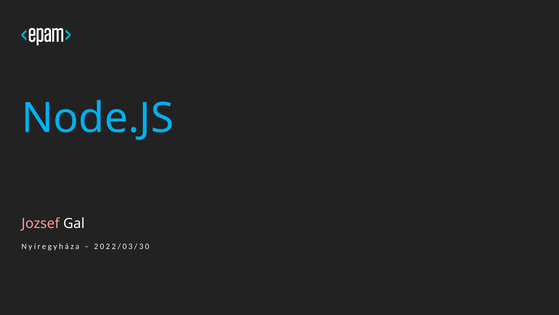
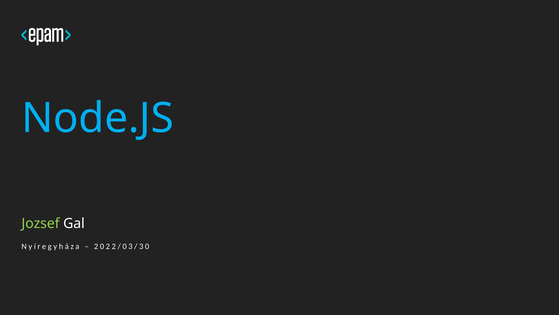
Jozsef colour: pink -> light green (41, 223)
